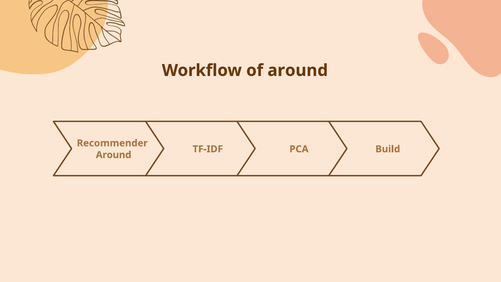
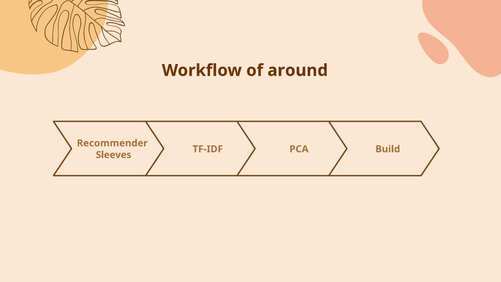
Around: Around -> Sleeves (114, 155)
